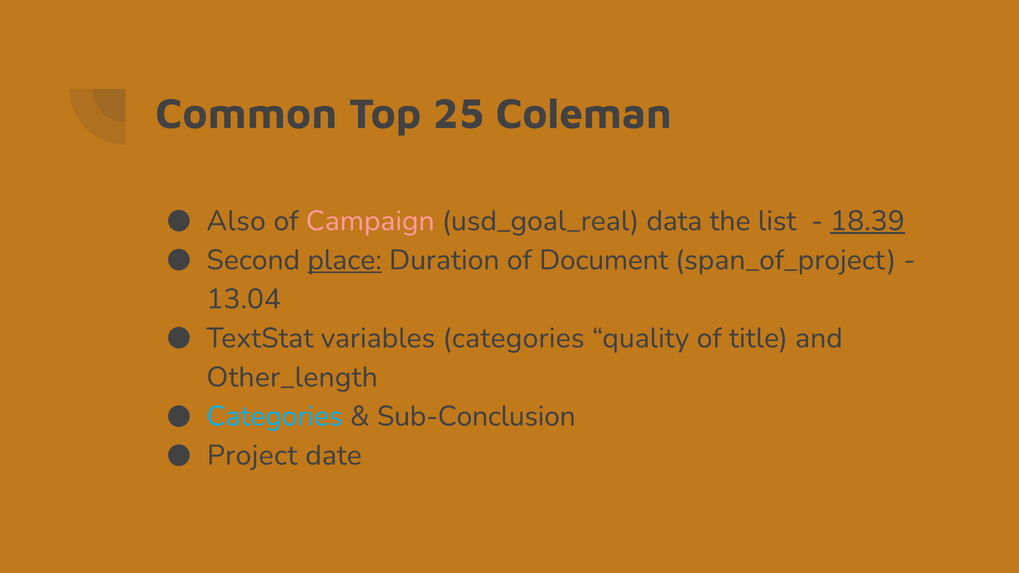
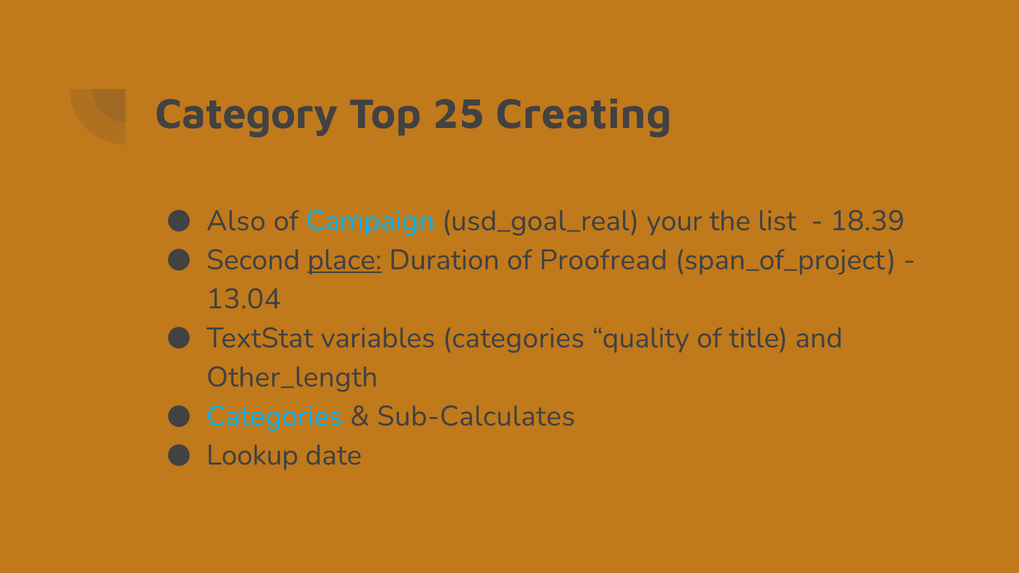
Common: Common -> Category (247, 114)
Coleman: Coleman -> Creating (584, 114)
Campaign colour: pink -> light blue (370, 221)
data: data -> your (674, 221)
18.39 underline: present -> none (867, 221)
Document: Document -> Proofread (603, 260)
Sub-Conclusion: Sub-Conclusion -> Sub-Calculates (476, 416)
Project: Project -> Lookup (252, 455)
